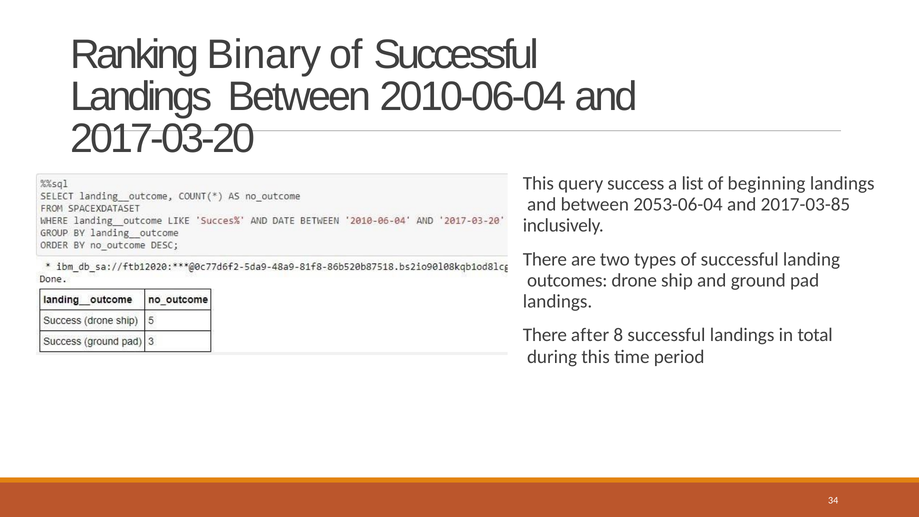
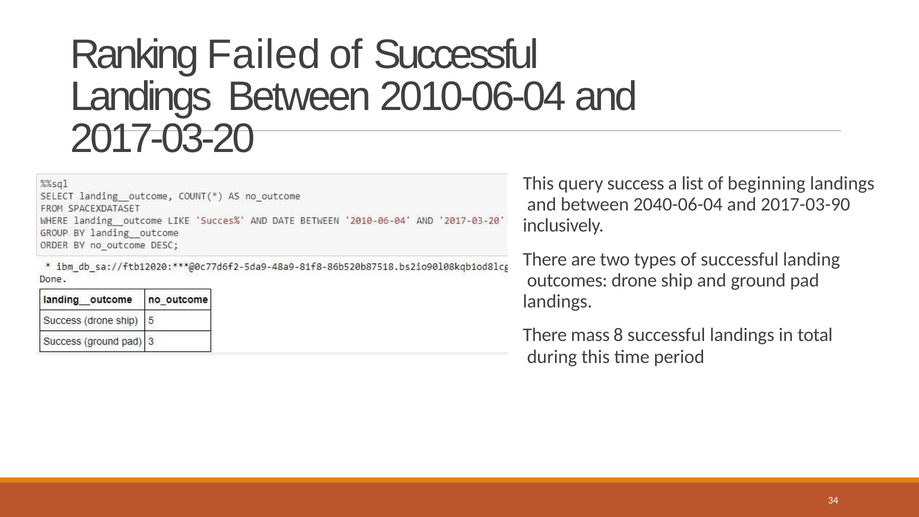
Binary: Binary -> Failed (264, 54)
2053-06-04: 2053-06-04 -> 2040-06-04 (678, 204)
2017-03-85: 2017-03-85 -> 2017-03-90 (805, 204)
after: after -> mass (590, 335)
